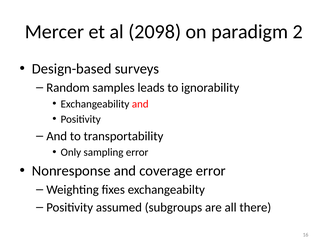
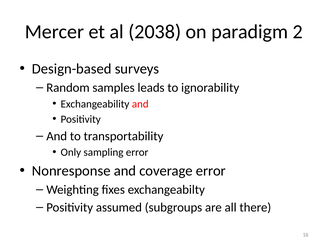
2098: 2098 -> 2038 (155, 32)
